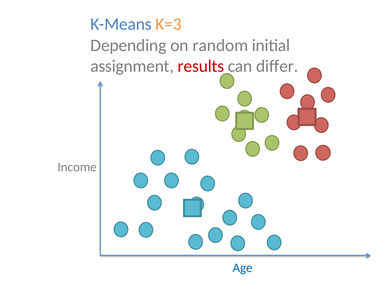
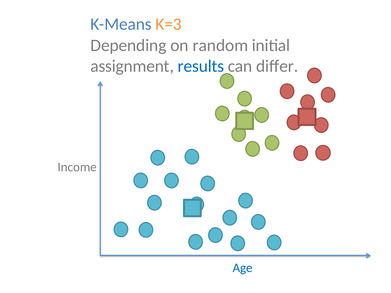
results colour: red -> blue (201, 66)
